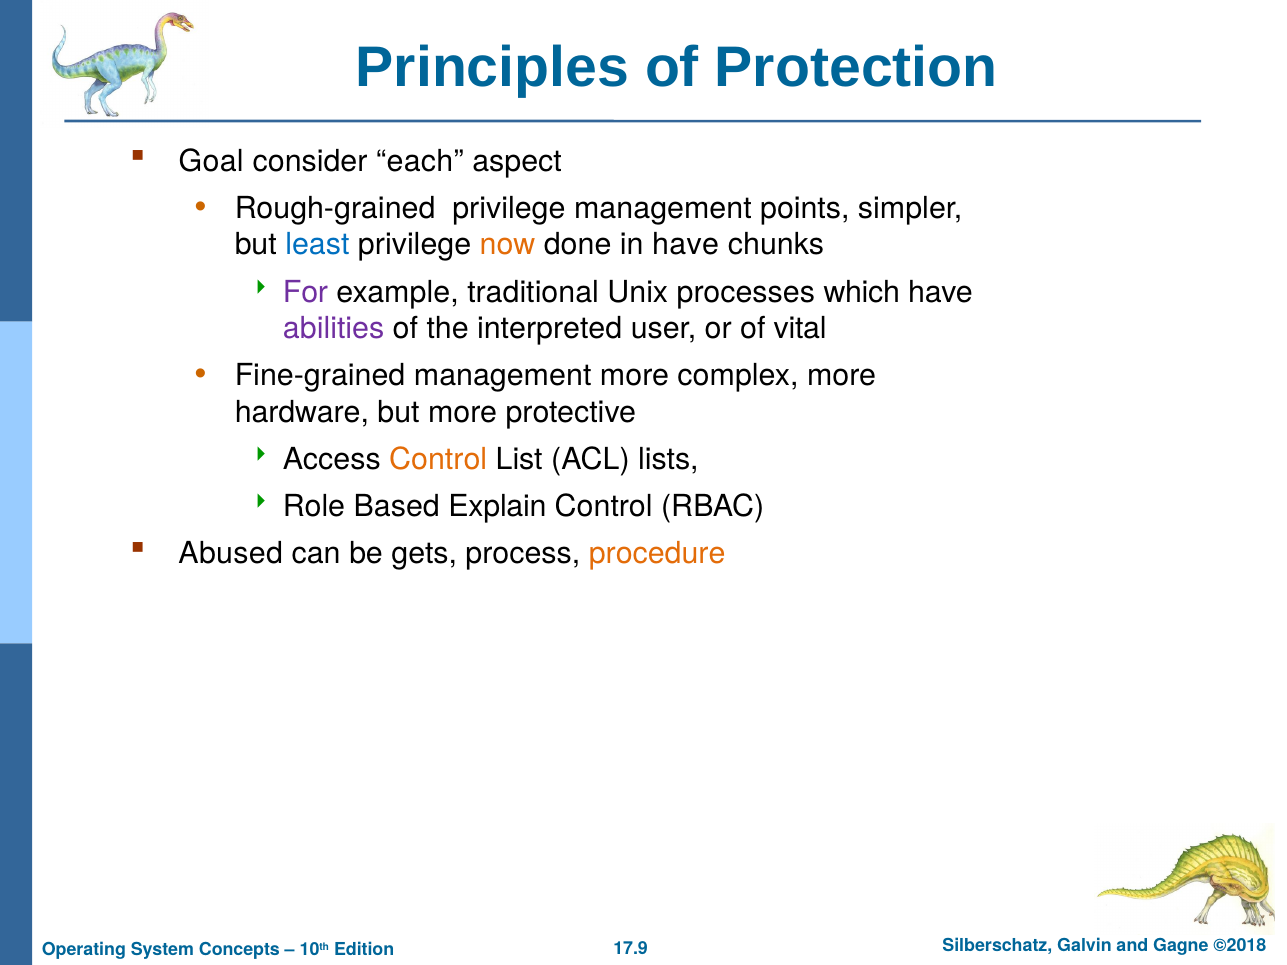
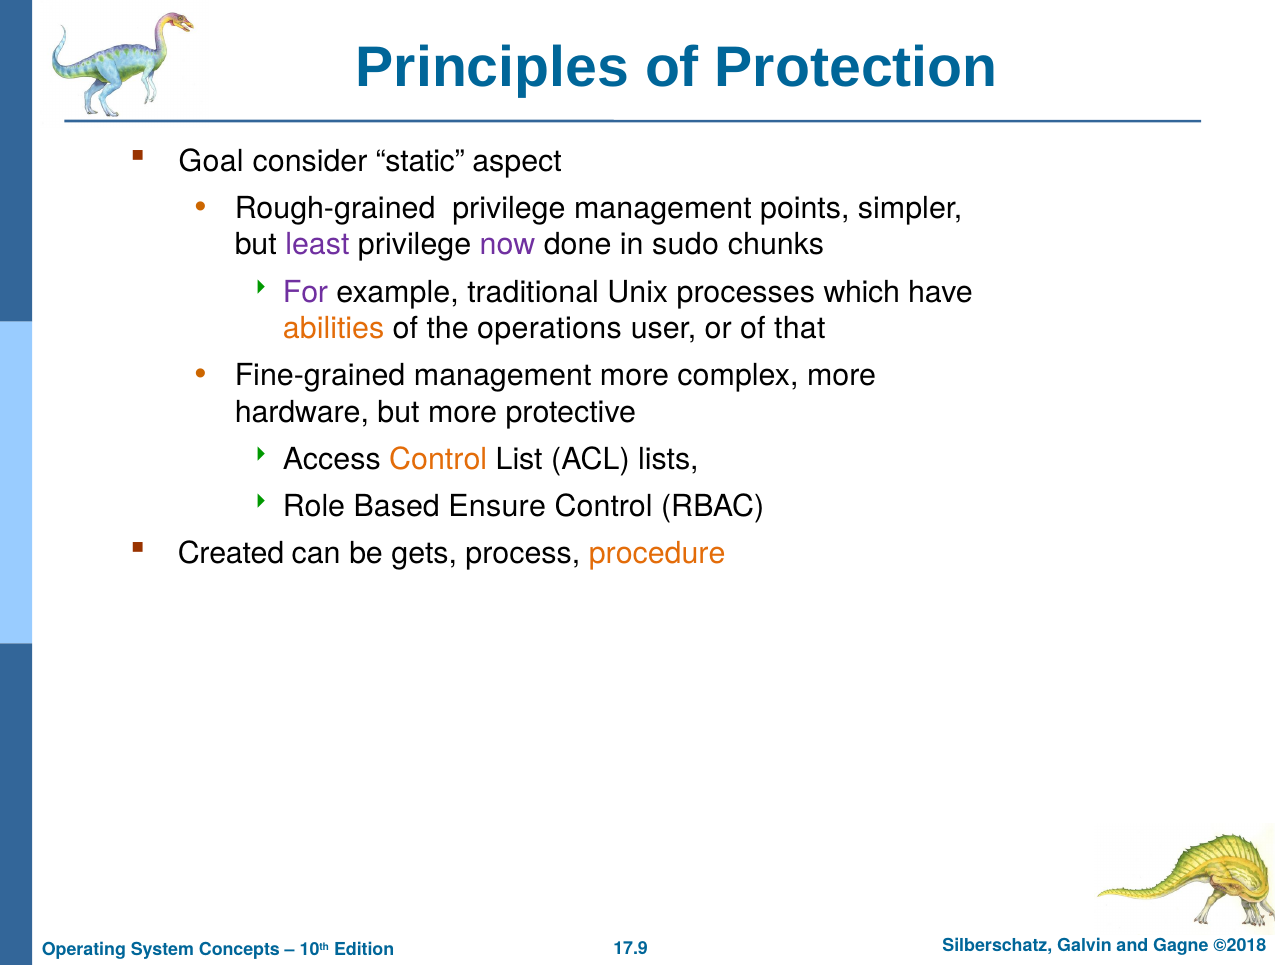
each: each -> static (420, 161)
least colour: blue -> purple (317, 245)
now colour: orange -> purple (508, 245)
in have: have -> sudo (686, 245)
abilities colour: purple -> orange (334, 329)
interpreted: interpreted -> operations (550, 329)
vital: vital -> that (800, 329)
Explain: Explain -> Ensure (497, 506)
Abused: Abused -> Created (231, 554)
